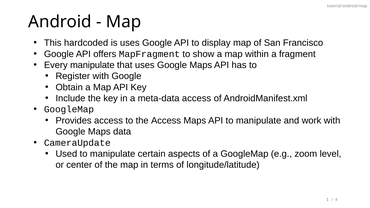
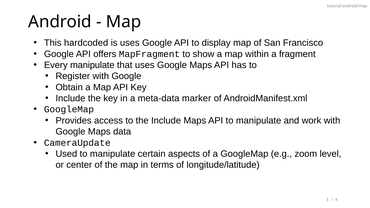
meta-data access: access -> marker (197, 98)
the Access: Access -> Include (166, 121)
